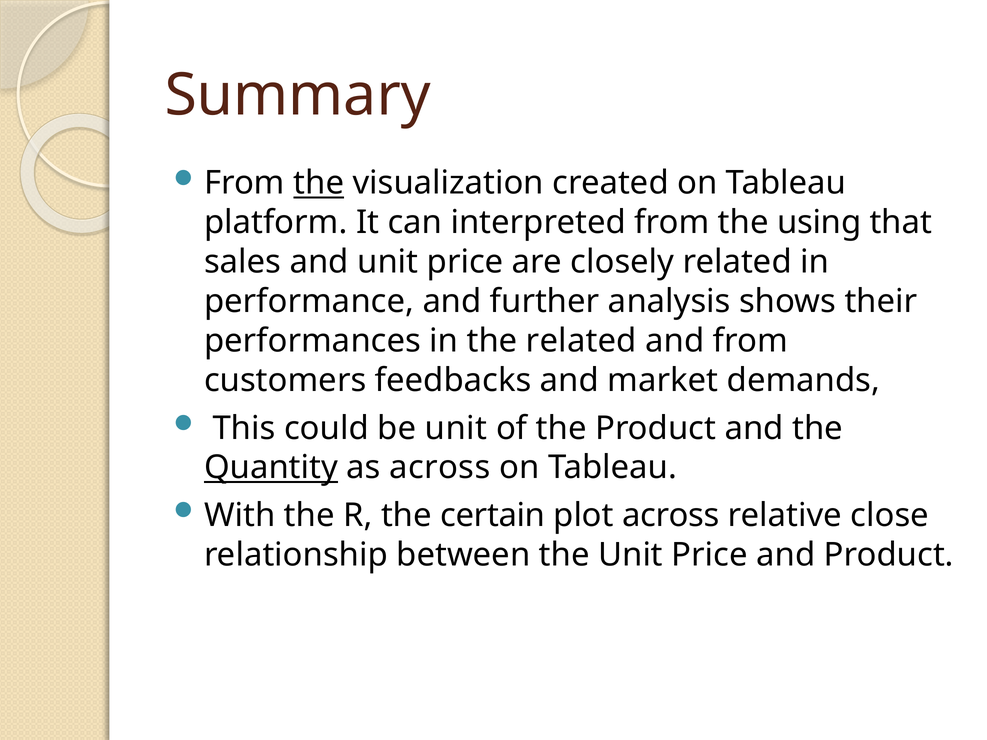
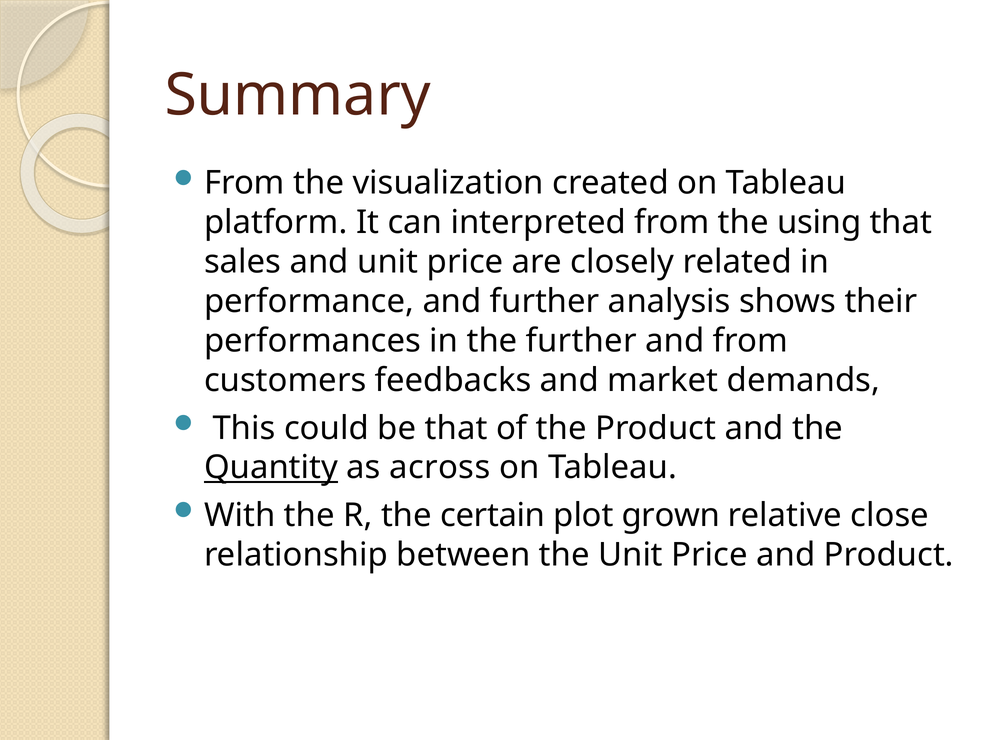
the underline: present -> none (319, 183)
the related: related -> further (581, 341)
be unit: unit -> that (456, 428)
plot across: across -> grown (671, 516)
